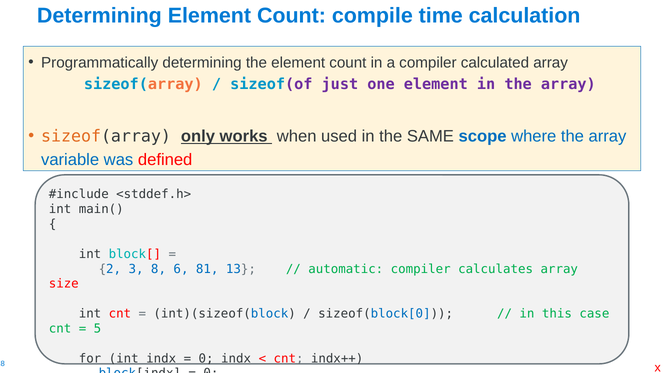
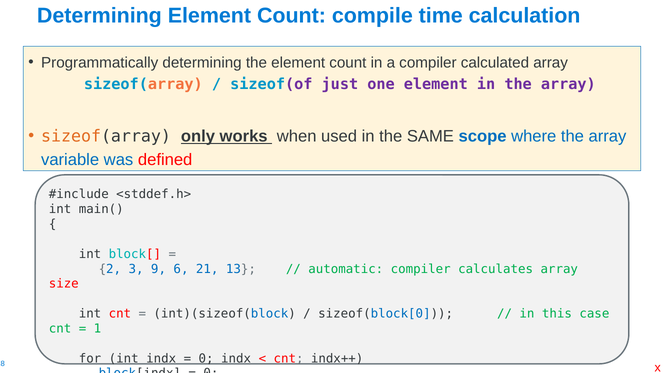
8: 8 -> 9 (158, 269)
81: 81 -> 21 (207, 269)
5: 5 -> 1 (97, 329)
